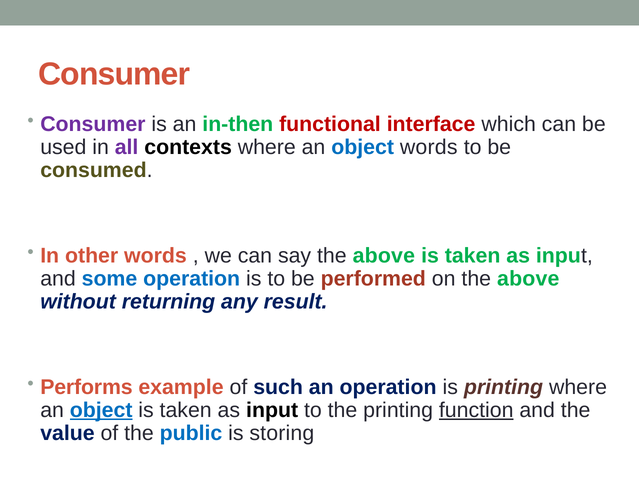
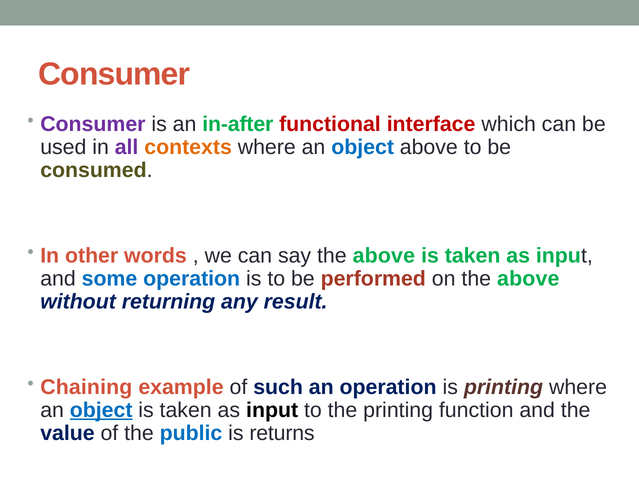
in-then: in-then -> in-after (238, 124)
contexts colour: black -> orange (188, 147)
object words: words -> above (429, 147)
Performs: Performs -> Chaining (86, 387)
function underline: present -> none (476, 410)
storing: storing -> returns (282, 433)
